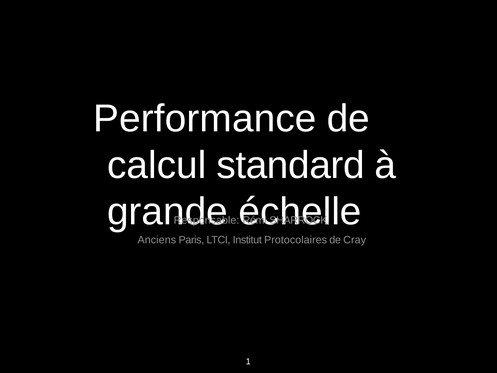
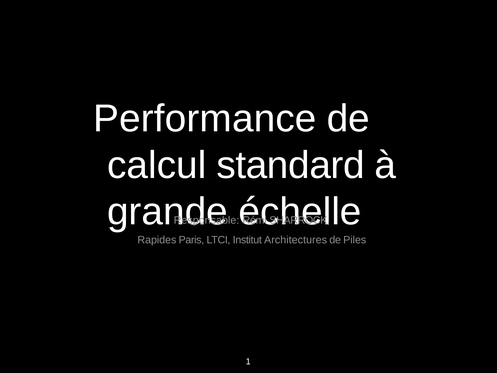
Anciens: Anciens -> Rapides (157, 240)
Protocolaires: Protocolaires -> Architectures (296, 240)
Cray: Cray -> Piles (355, 240)
